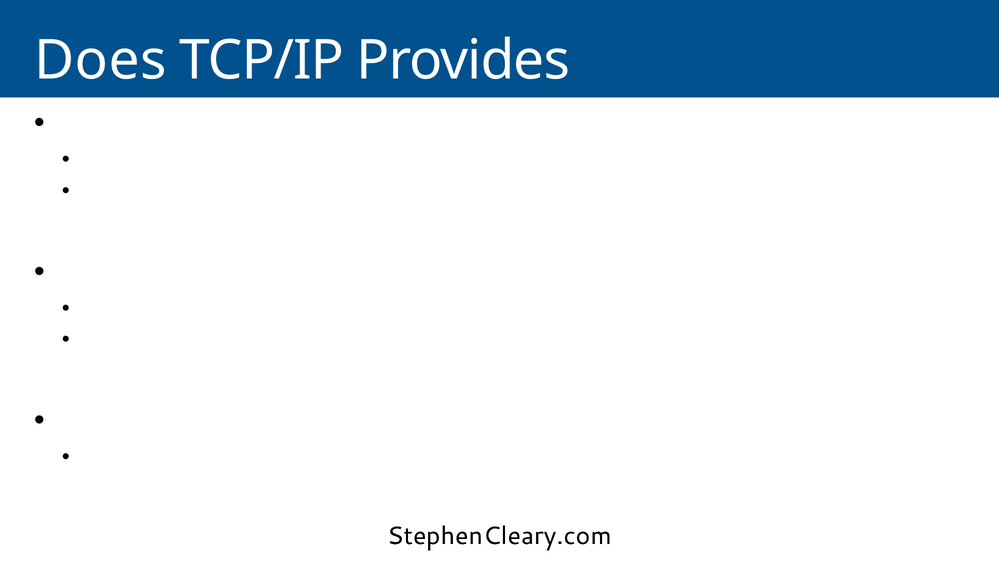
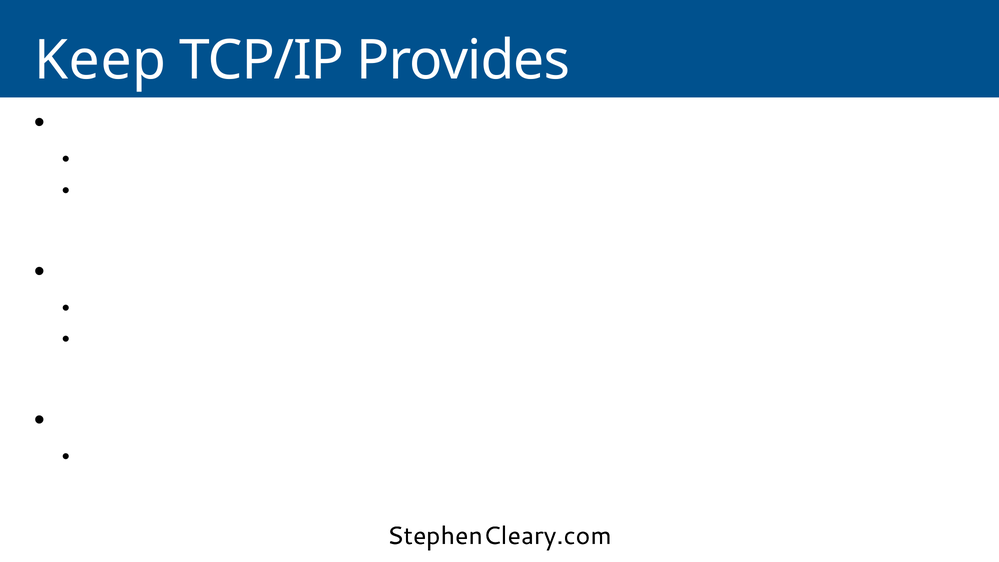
Does: Does -> Keep (100, 61)
